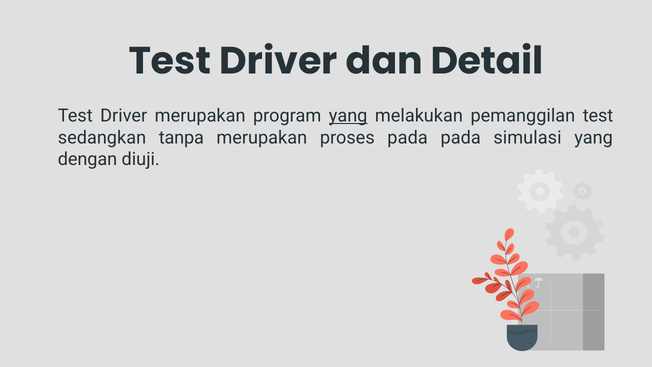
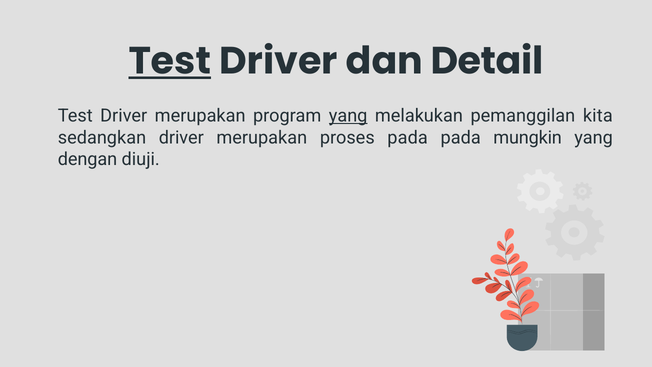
Test underline: none -> present (170, 61)
pemanggilan test: test -> kita (598, 116)
sedangkan tanpa: tanpa -> driver (181, 138)
simulasi: simulasi -> mungkin (528, 138)
